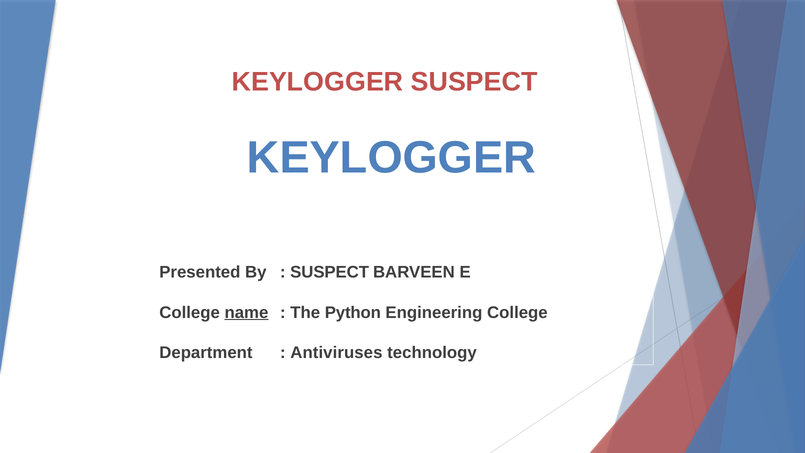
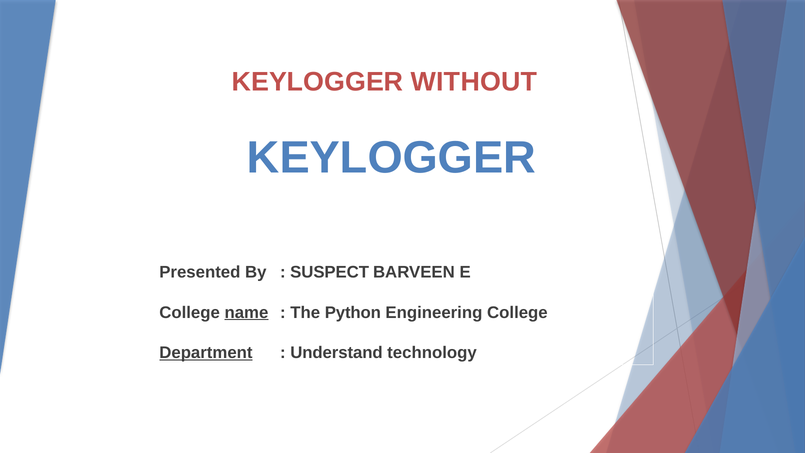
KEYLOGGER SUSPECT: SUSPECT -> WITHOUT (474, 82)
Department underline: none -> present (206, 353)
Antiviruses: Antiviruses -> Understand (336, 353)
